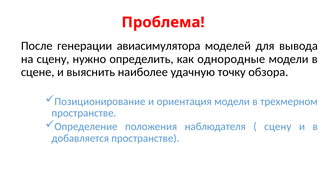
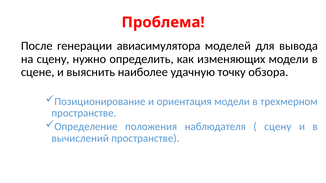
однородные: однородные -> изменяющих (231, 59)
добавляется: добавляется -> вычислений (80, 139)
